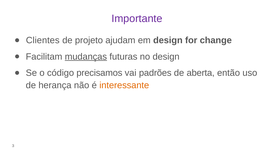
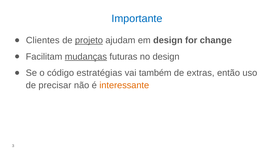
Importante colour: purple -> blue (137, 19)
projeto underline: none -> present (89, 40)
precisamos: precisamos -> estratégias (99, 73)
padrões: padrões -> também (155, 73)
aberta: aberta -> extras (201, 73)
herança: herança -> precisar (55, 85)
